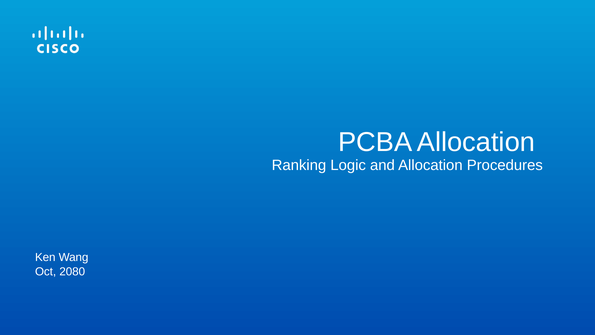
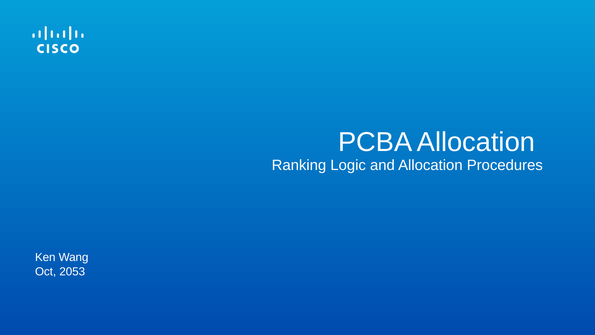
2080: 2080 -> 2053 (72, 271)
